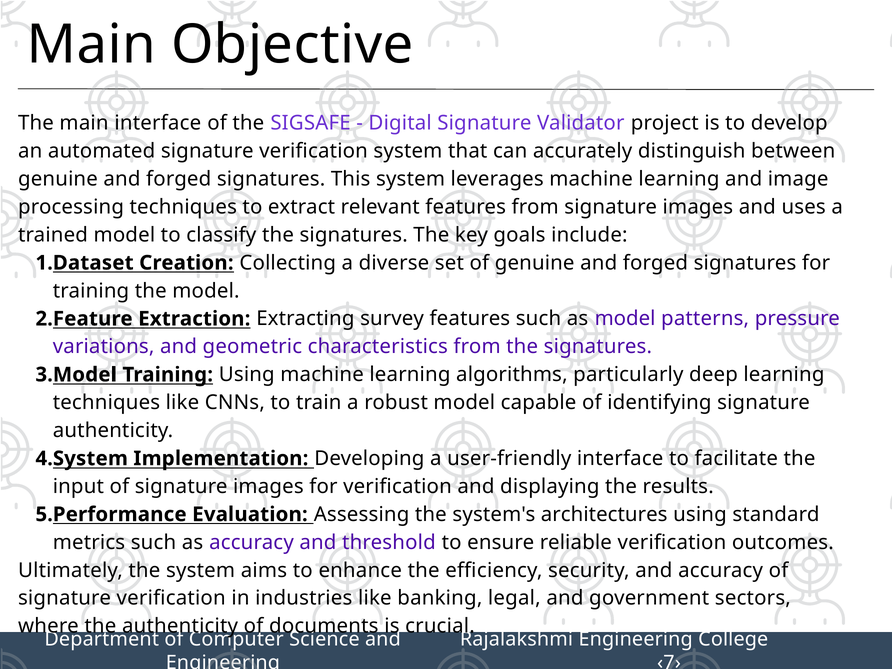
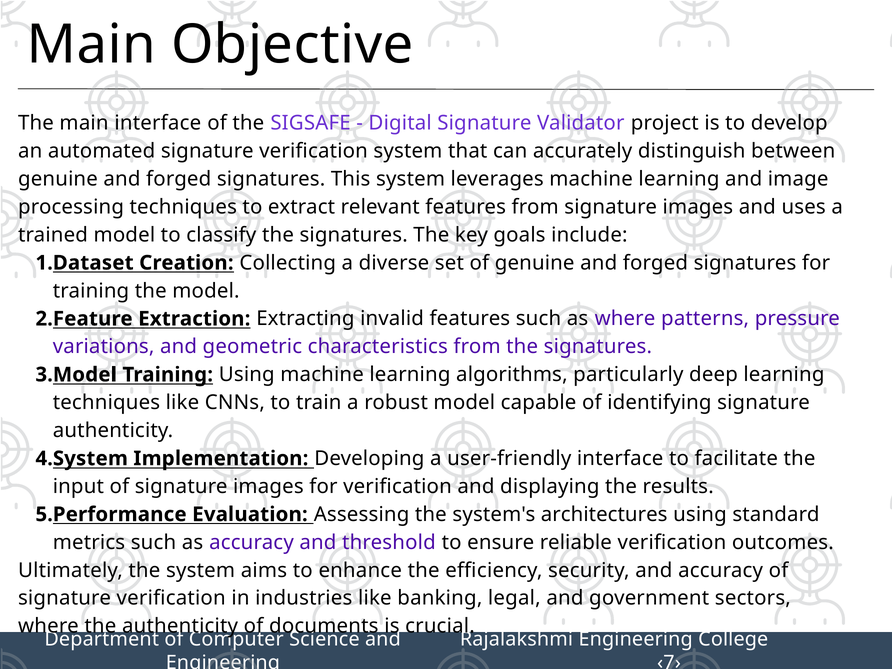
survey: survey -> invalid (392, 319)
as model: model -> where (625, 319)
